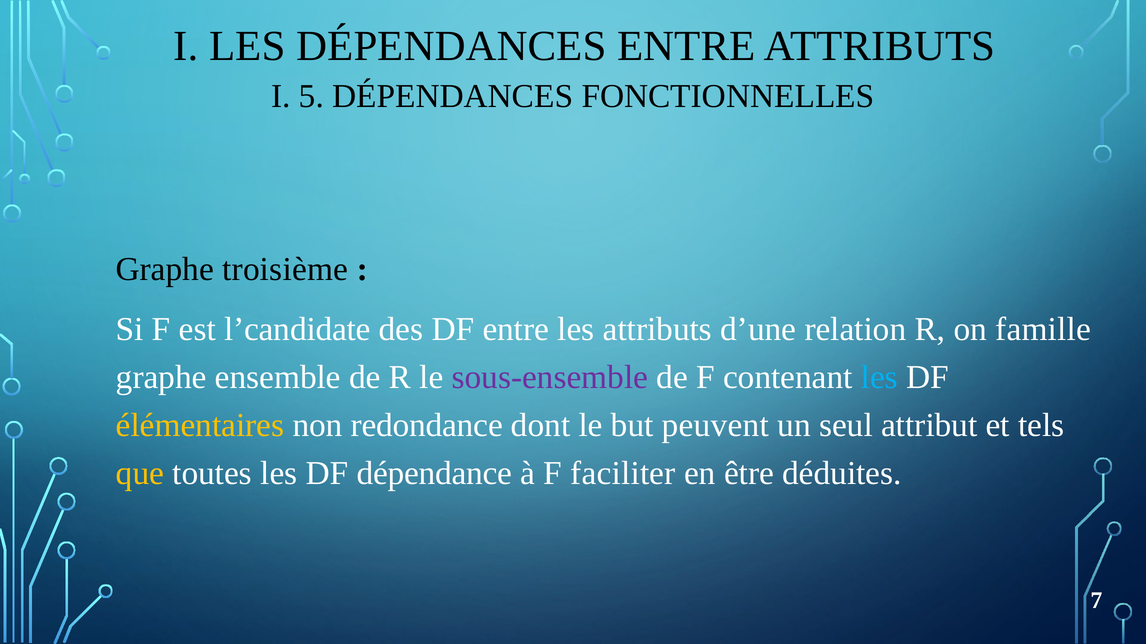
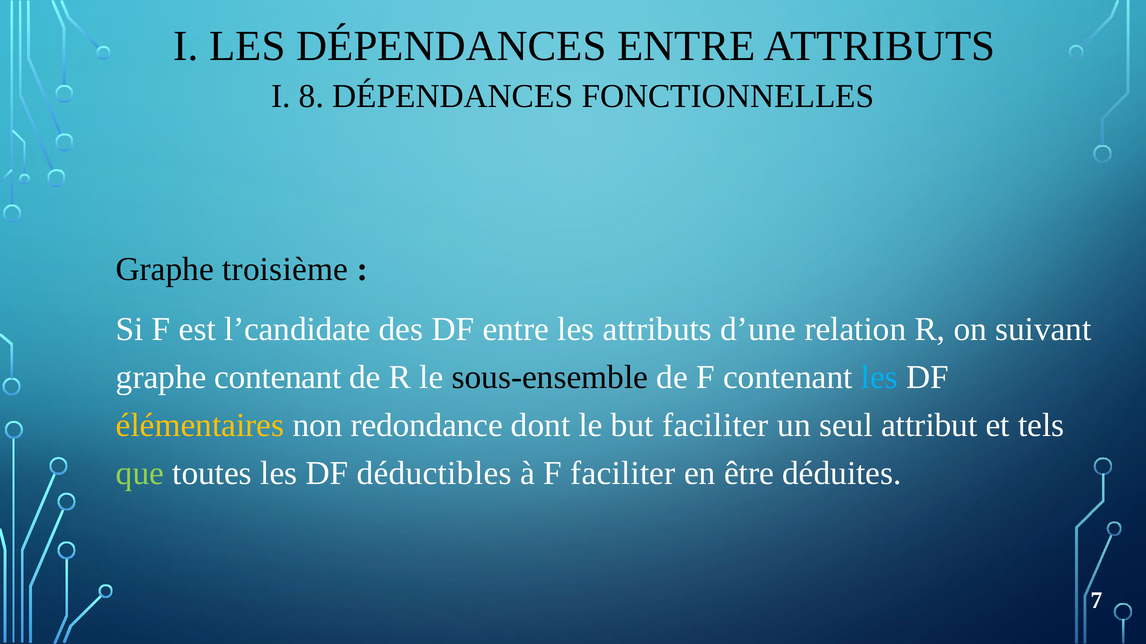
5: 5 -> 8 (311, 96)
famille: famille -> suivant (1043, 329)
graphe ensemble: ensemble -> contenant (278, 377)
sous-ensemble colour: purple -> black (550, 377)
but peuvent: peuvent -> faciliter (715, 425)
que colour: yellow -> light green (140, 473)
dépendance: dépendance -> déductibles (434, 473)
